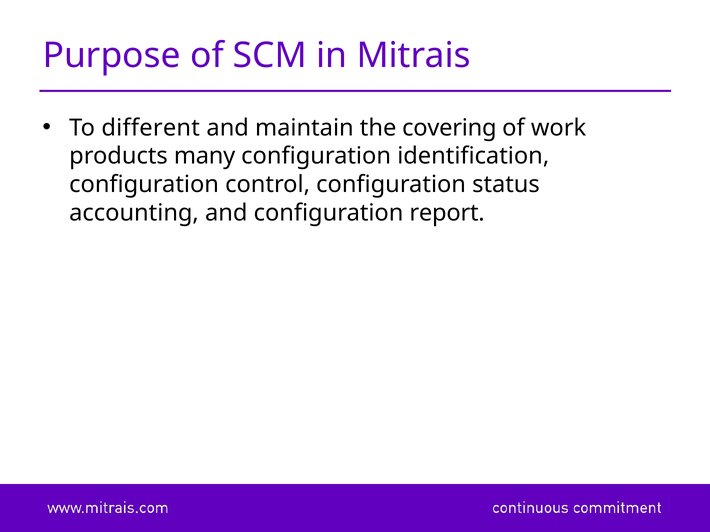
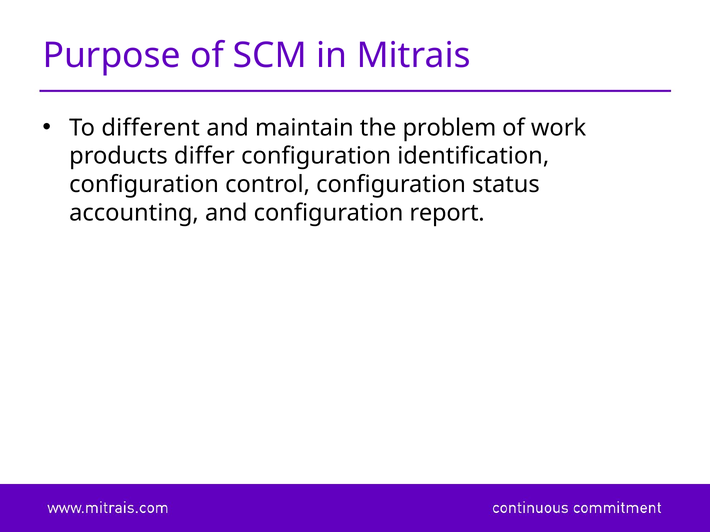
covering: covering -> problem (449, 128)
many: many -> differ (204, 156)
